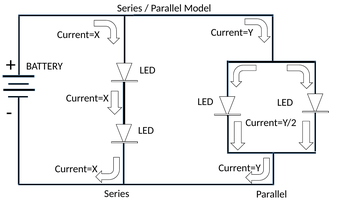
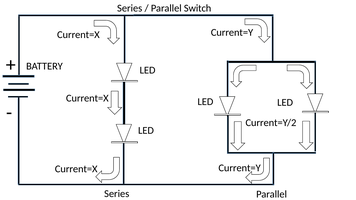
Model: Model -> Switch (198, 8)
